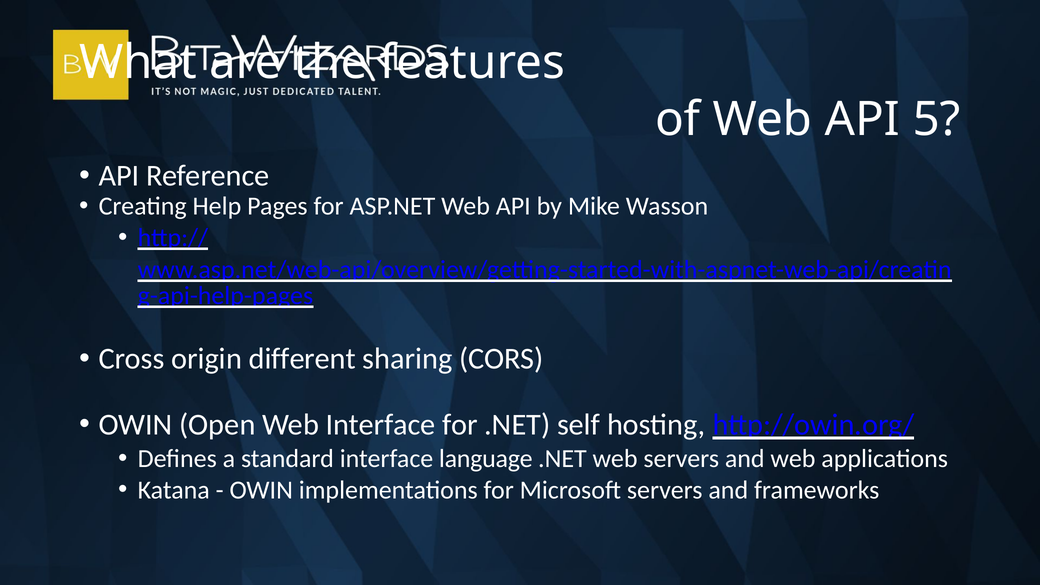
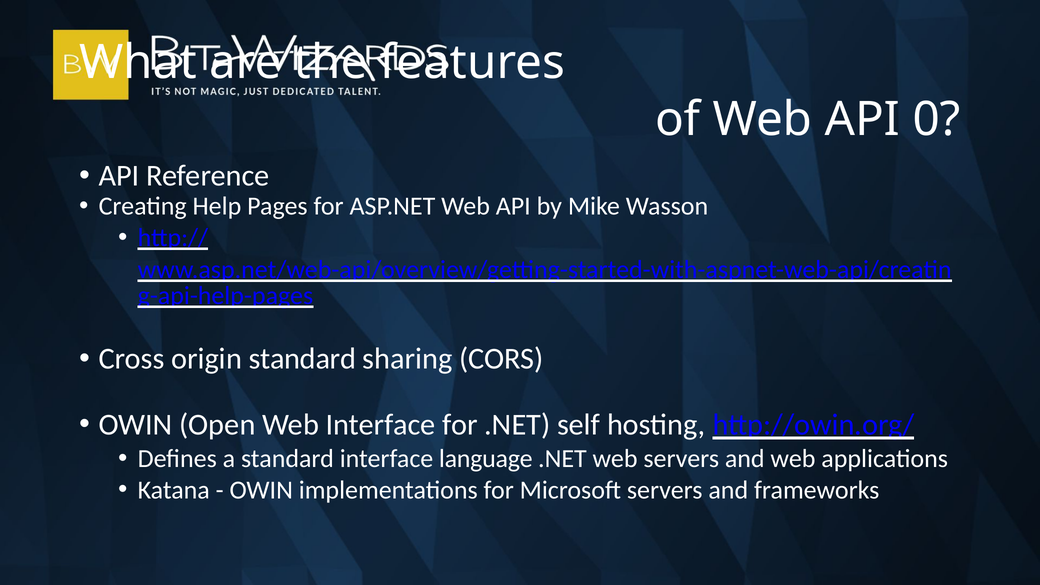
5: 5 -> 0 (936, 120)
origin different: different -> standard (302, 359)
